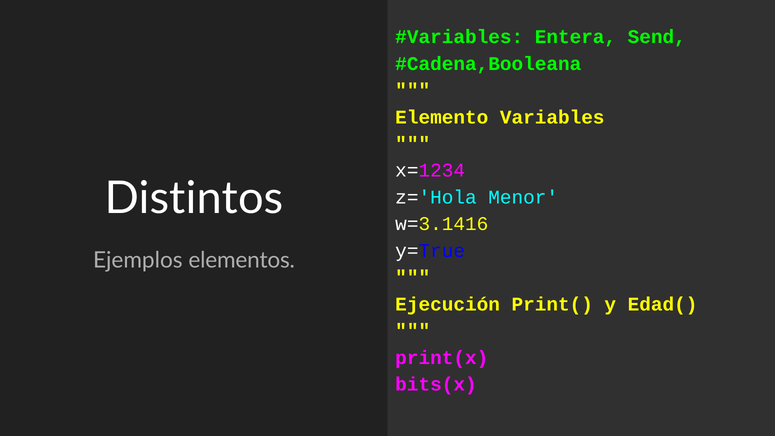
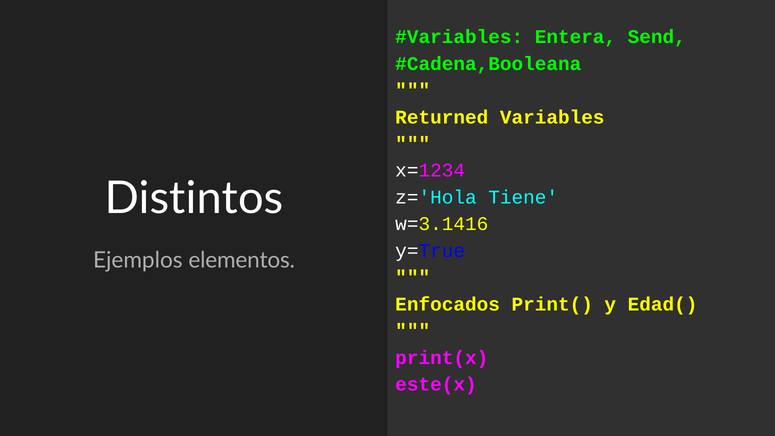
Elemento: Elemento -> Returned (442, 117)
Menor: Menor -> Tiene (523, 197)
Ejecución: Ejecución -> Enfocados (448, 304)
bits(x: bits(x -> este(x (436, 384)
